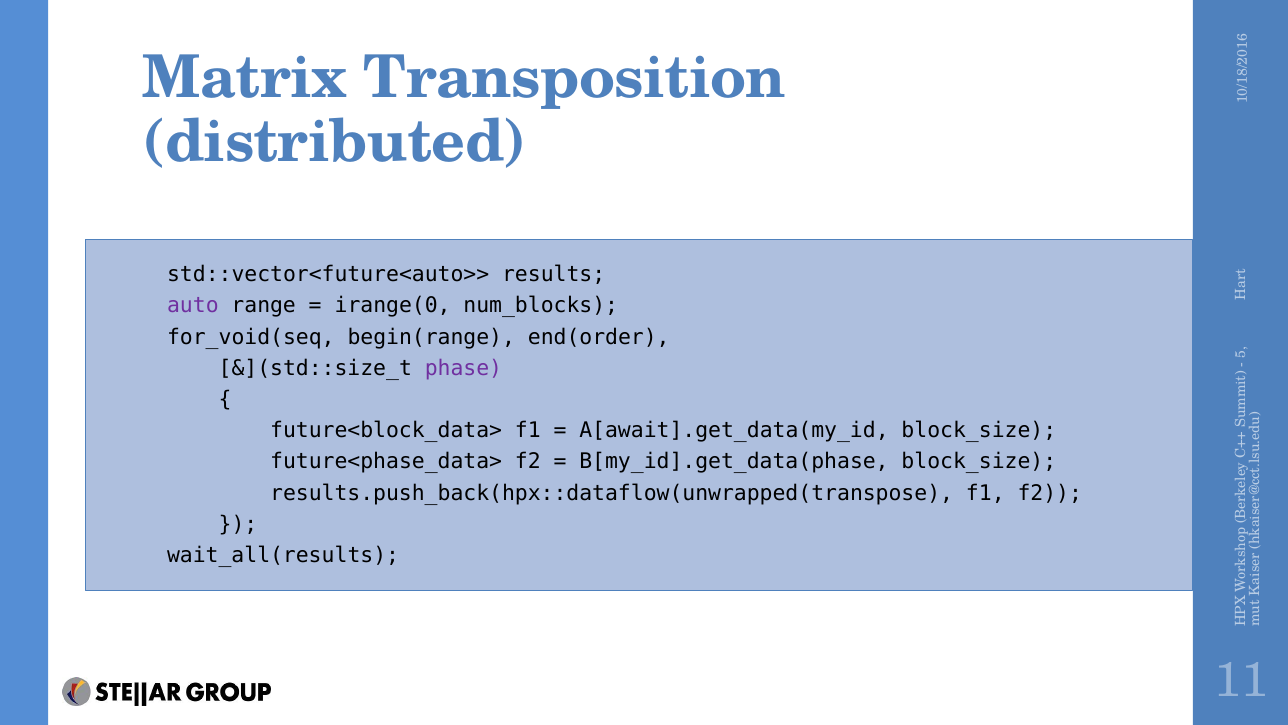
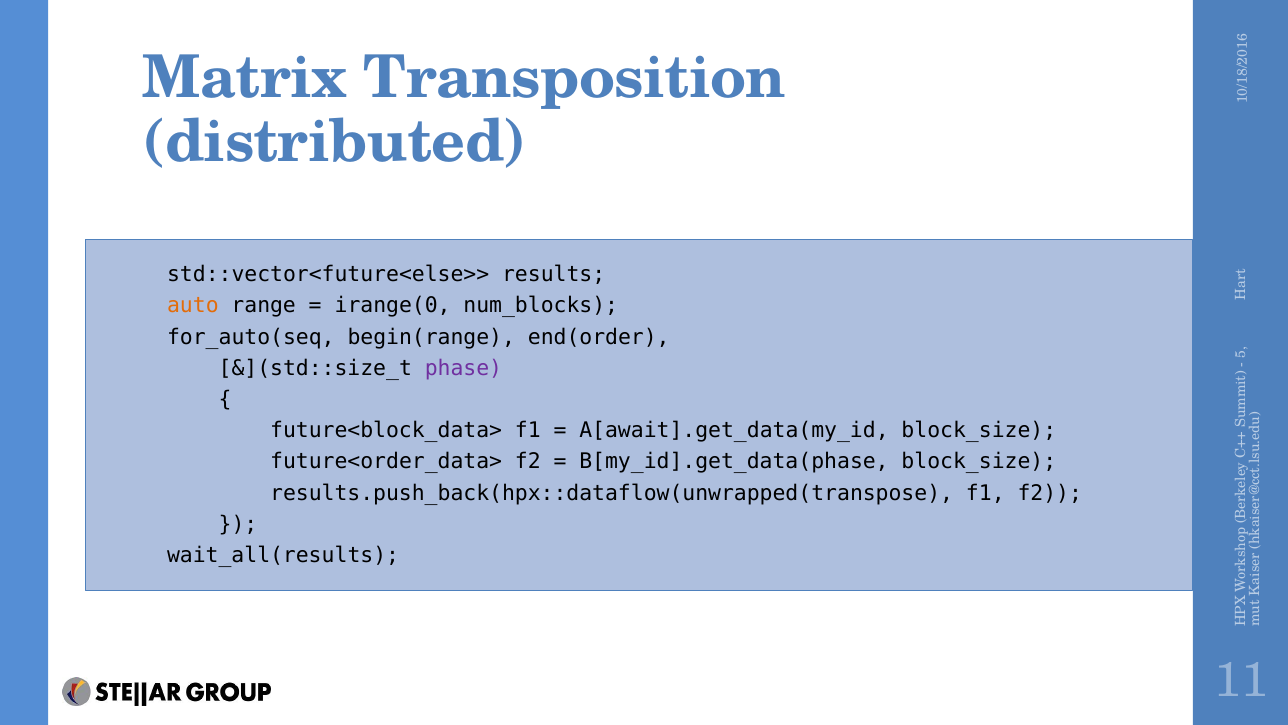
std::vector<future<auto>>: std::vector<future<auto>> -> std::vector<future<else>> (328, 274)
auto colour: purple -> orange (193, 306)
for_void(seq: for_void(seq -> for_auto(seq (251, 337)
future<phase_data>: future<phase_data> -> future<order_data> (386, 462)
